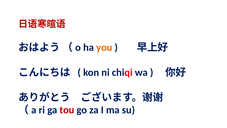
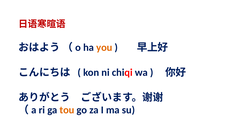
tou colour: red -> orange (67, 110)
